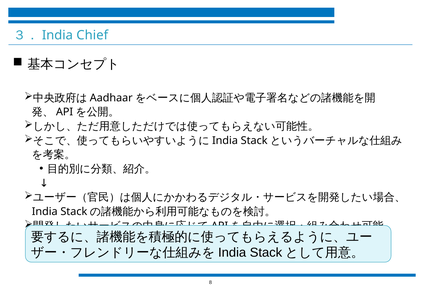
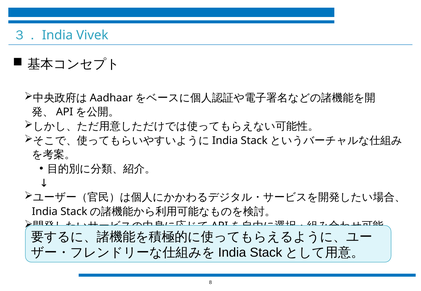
Chief: Chief -> Vivek (92, 35)
